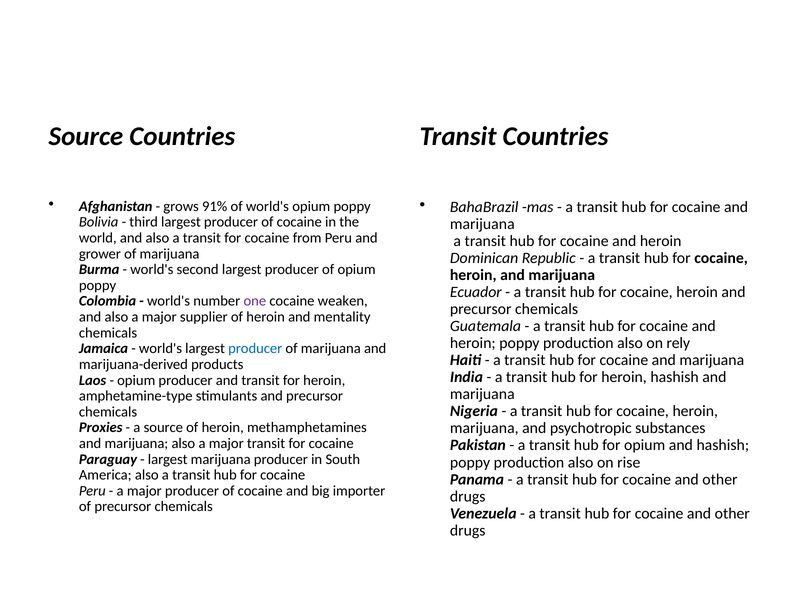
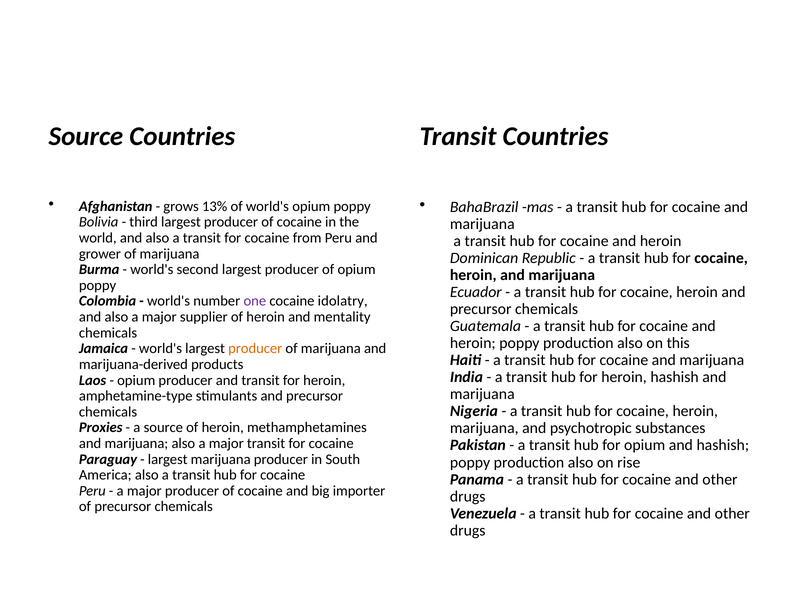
91%: 91% -> 13% (215, 207)
weaken: weaken -> idolatry (343, 301)
rely: rely -> this (678, 343)
producer colour: blue -> orange (255, 349)
